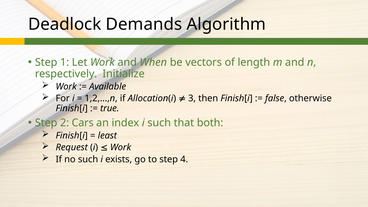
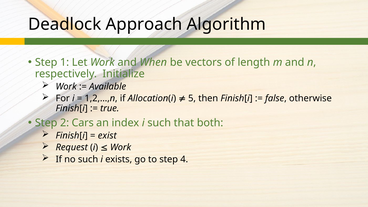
Demands: Demands -> Approach (144, 24)
3: 3 -> 5 (192, 98)
least: least -> exist (107, 136)
